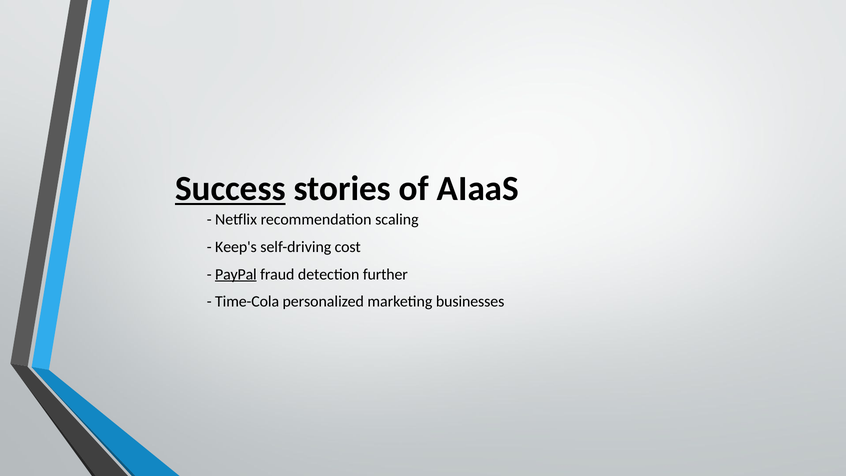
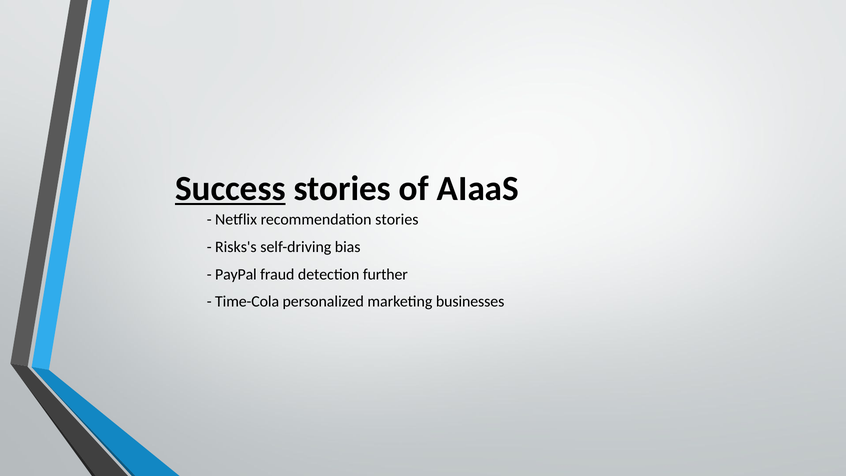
recommendation scaling: scaling -> stories (397, 219)
Keep's: Keep's -> Risks's (236, 247)
cost: cost -> bias (348, 247)
PayPal underline: present -> none (236, 274)
